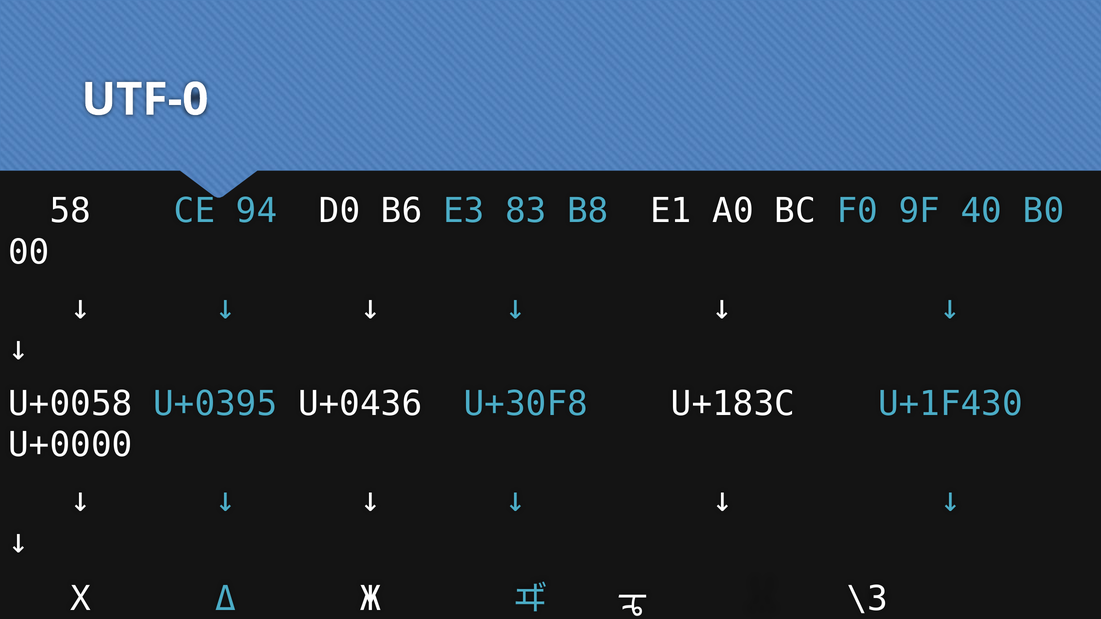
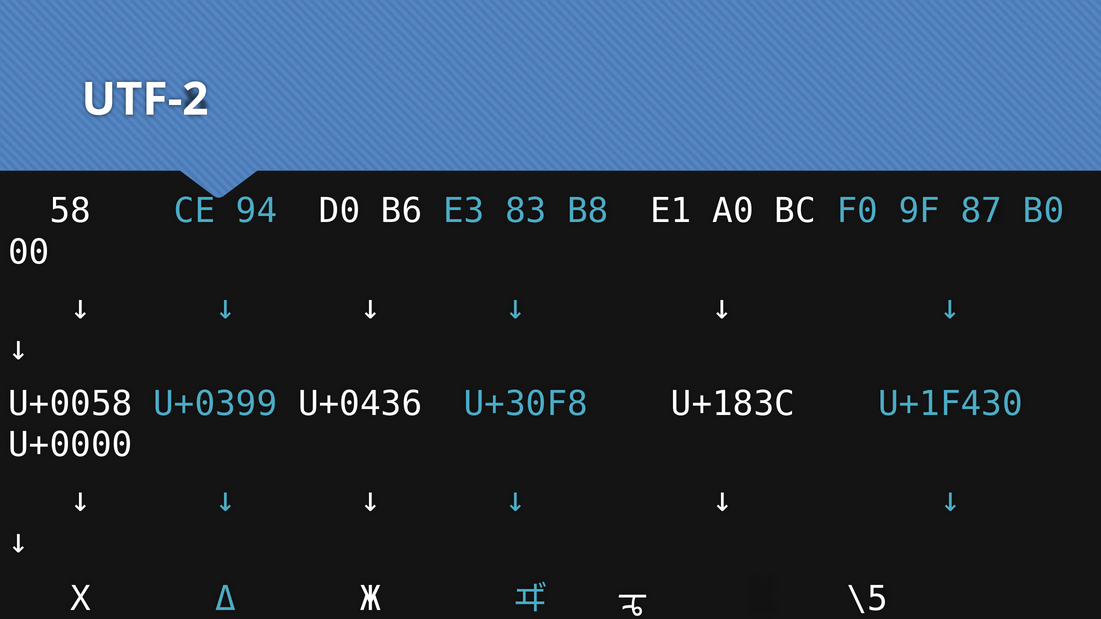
UTF-0: UTF-0 -> UTF-2 (145, 100)
40: 40 -> 87 (981, 211)
U+0395: U+0395 -> U+0399 (215, 404)
\3: \3 -> \5 (867, 599)
